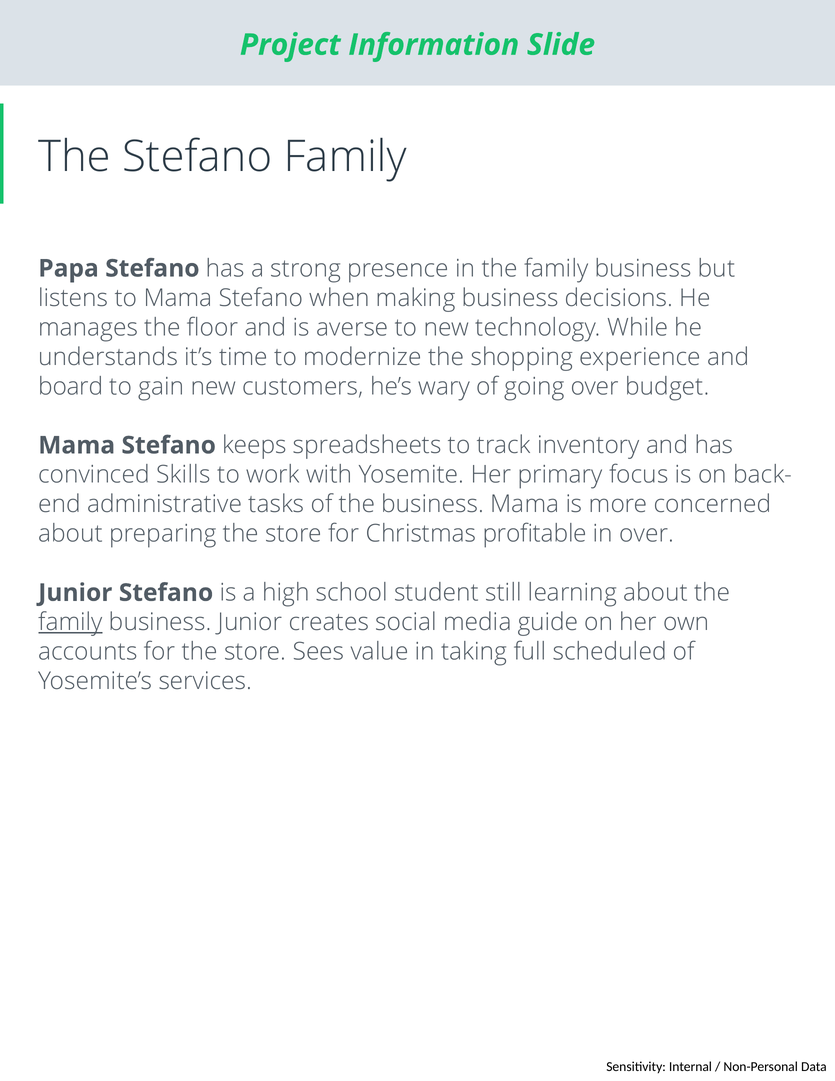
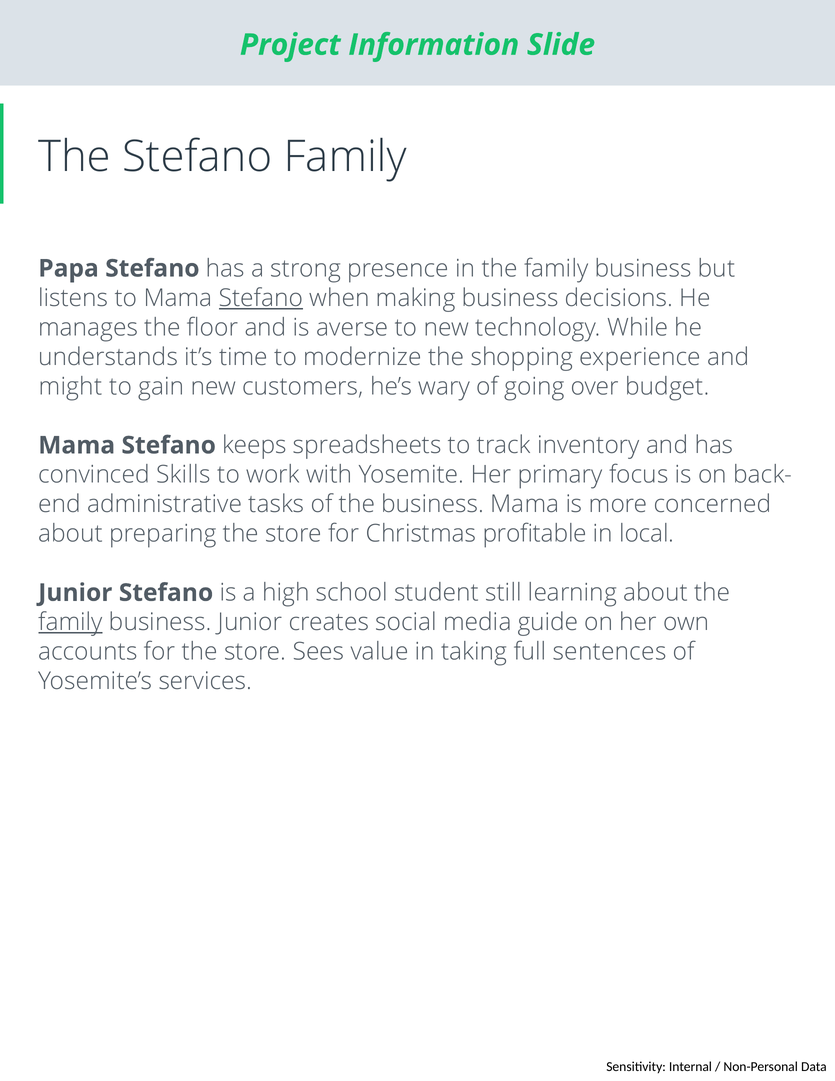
Stefano underline: none -> present (261, 298)
board: board -> might (71, 386)
in over: over -> local (647, 534)
scheduled: scheduled -> sentences (610, 652)
